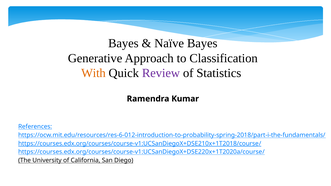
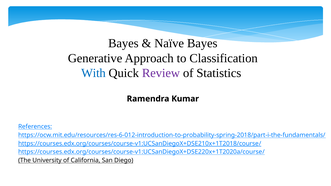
With colour: orange -> blue (93, 73)
